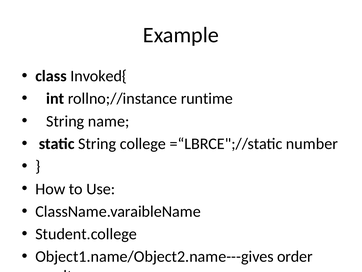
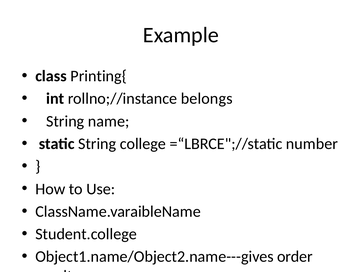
Invoked{: Invoked{ -> Printing{ (99, 76)
runtime: runtime -> belongs (207, 98)
